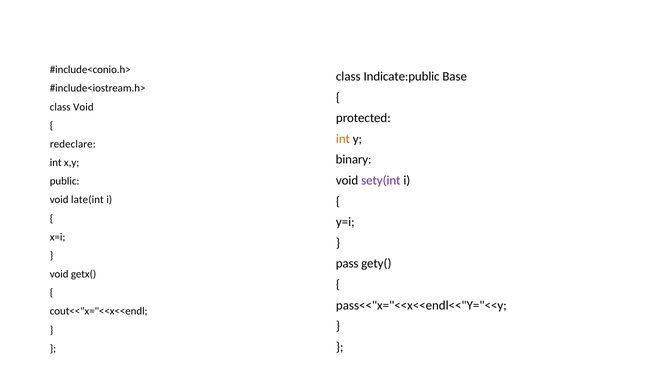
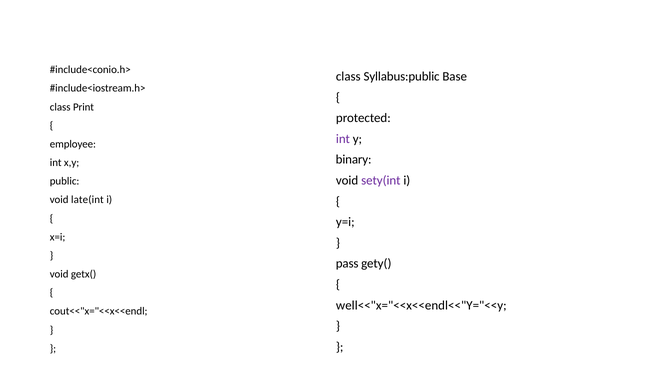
Indicate:public: Indicate:public -> Syllabus:public (402, 76)
class Void: Void -> Print (83, 107)
int colour: orange -> purple (343, 139)
redeclare: redeclare -> employee (73, 144)
pass<<"x="<<x<<endl<<"Y="<<y: pass<<"x="<<x<<endl<<"Y="<<y -> well<<"x="<<x<<endl<<"Y="<<y (421, 305)
